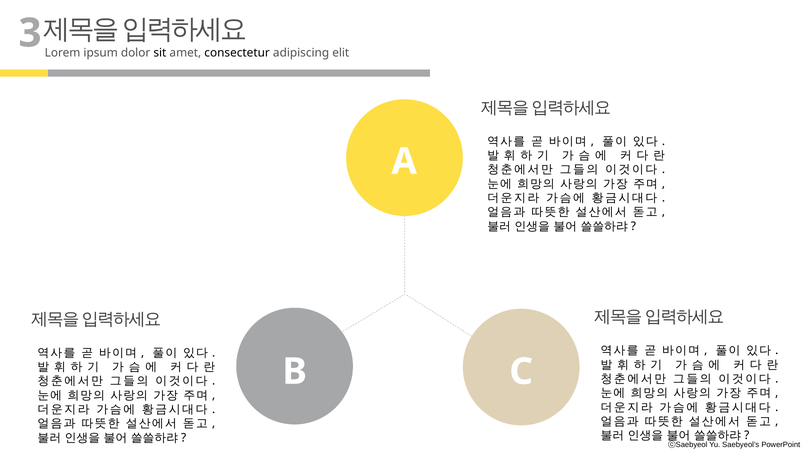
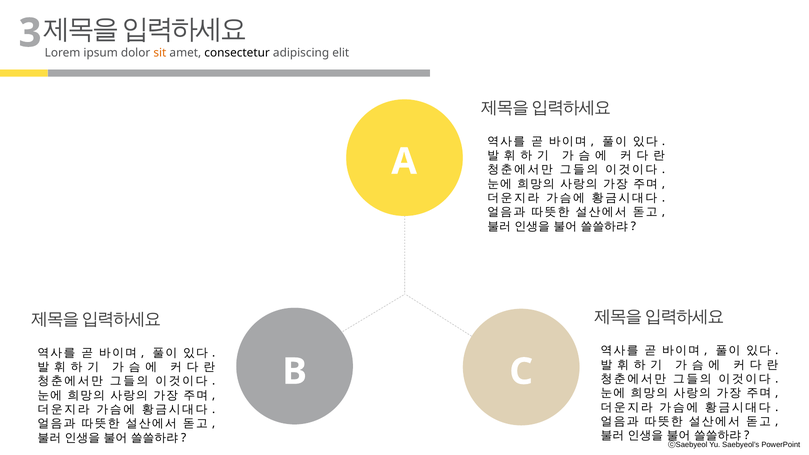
sit colour: black -> orange (160, 53)
